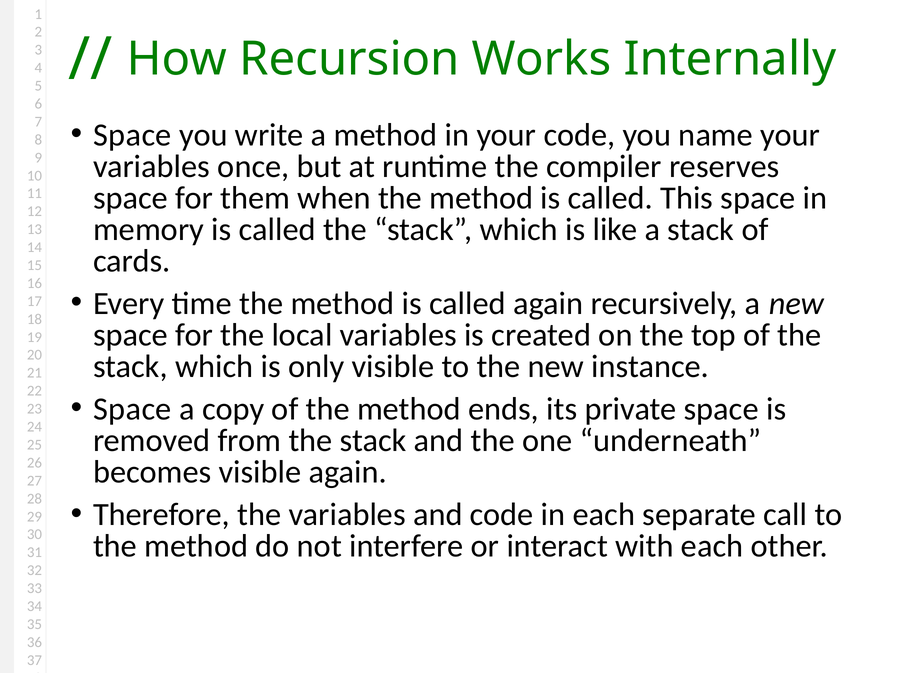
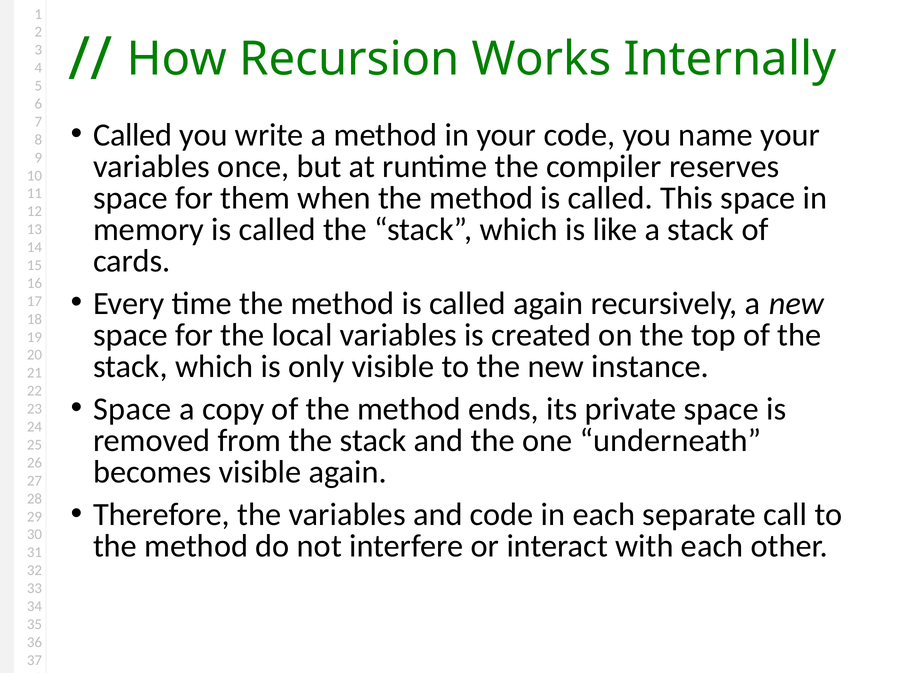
Space: Space -> Called (133, 135)
